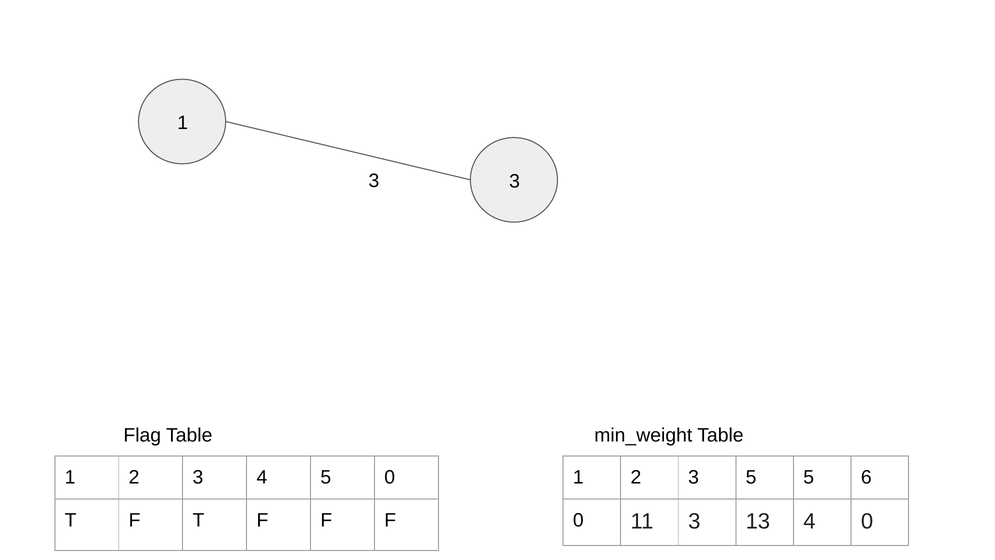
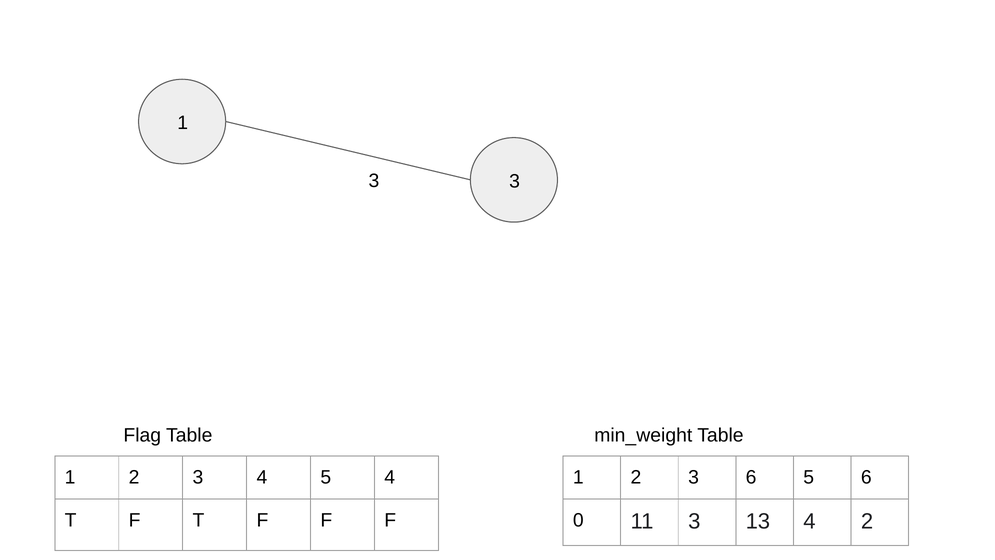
5 0: 0 -> 4 (390, 477)
3 5: 5 -> 6 (751, 477)
4 0: 0 -> 2 (867, 521)
